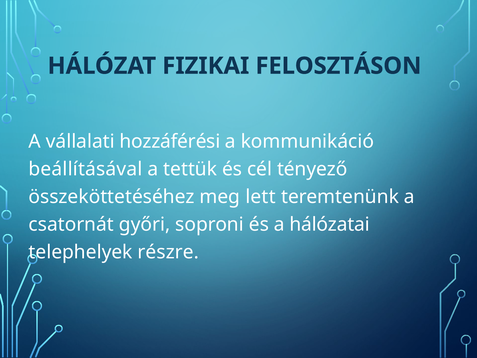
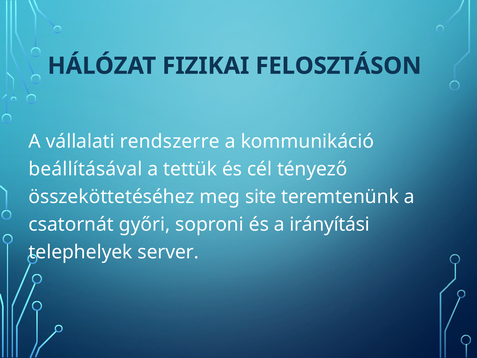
hozzáférési: hozzáférési -> rendszerre (170, 141)
lett: lett -> site (261, 197)
hálózatai: hálózatai -> irányítási (330, 224)
részre: részre -> server (168, 252)
